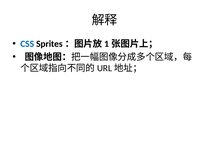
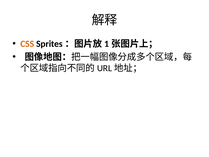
CSS colour: blue -> orange (27, 44)
